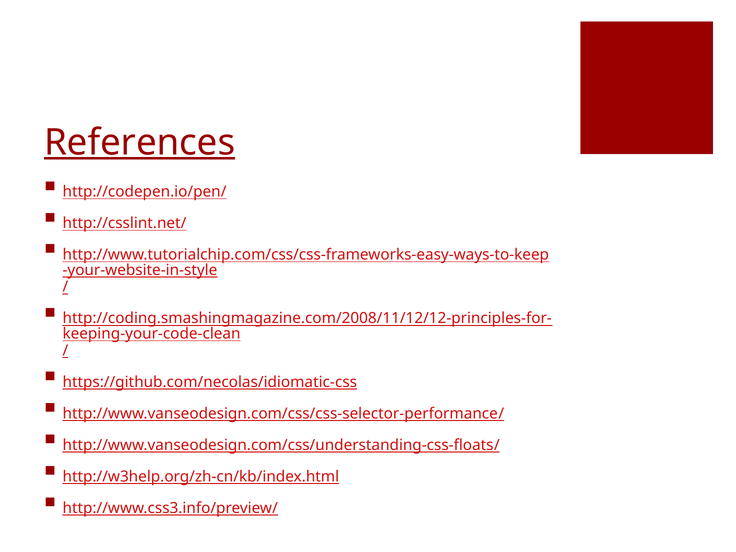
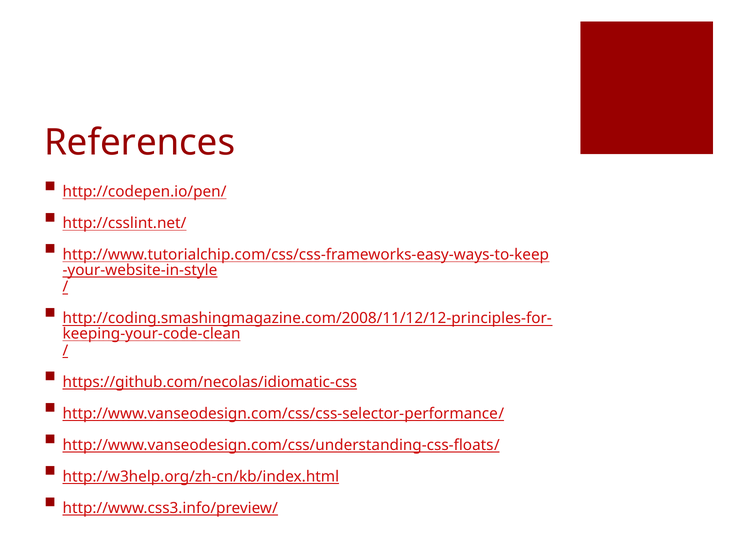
References underline: present -> none (140, 142)
